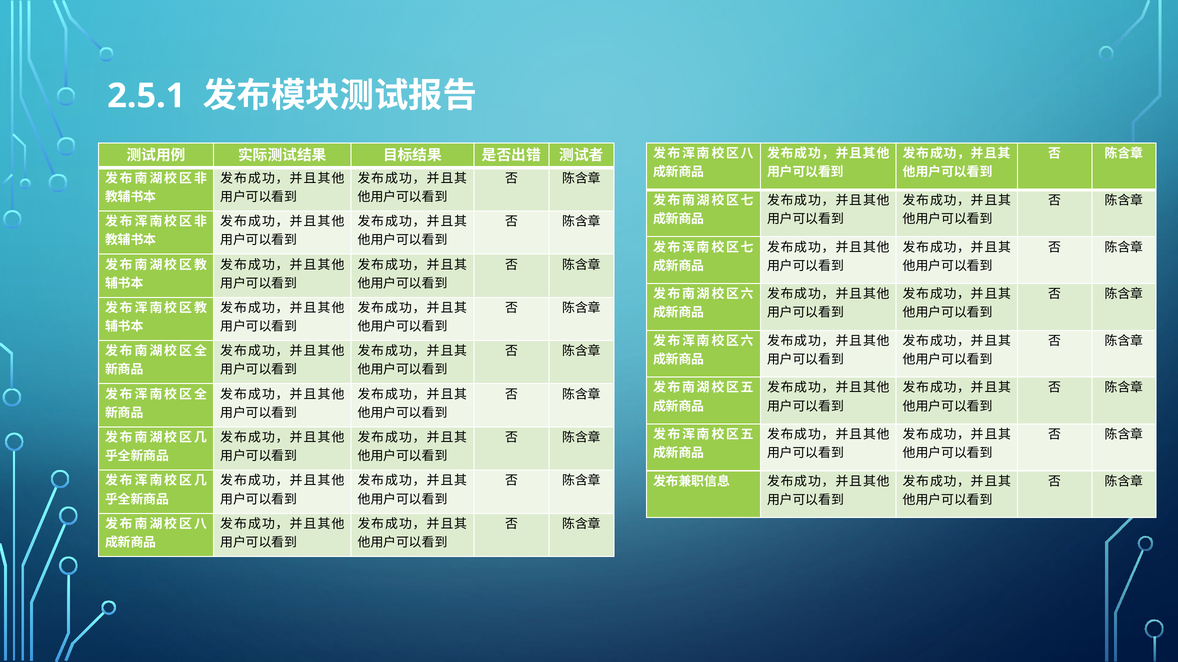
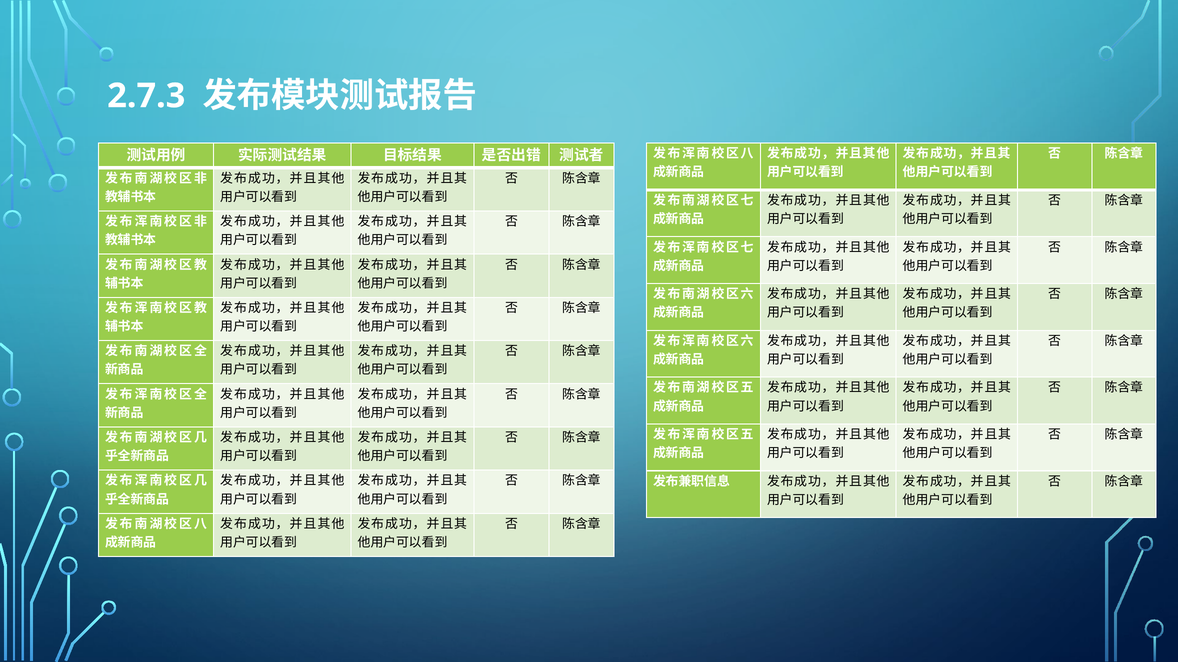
2.5.1: 2.5.1 -> 2.7.3 (146, 96)
